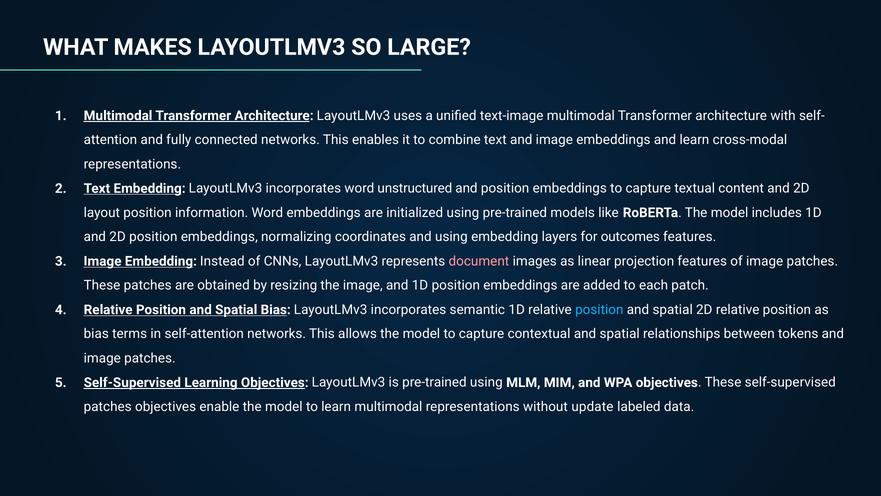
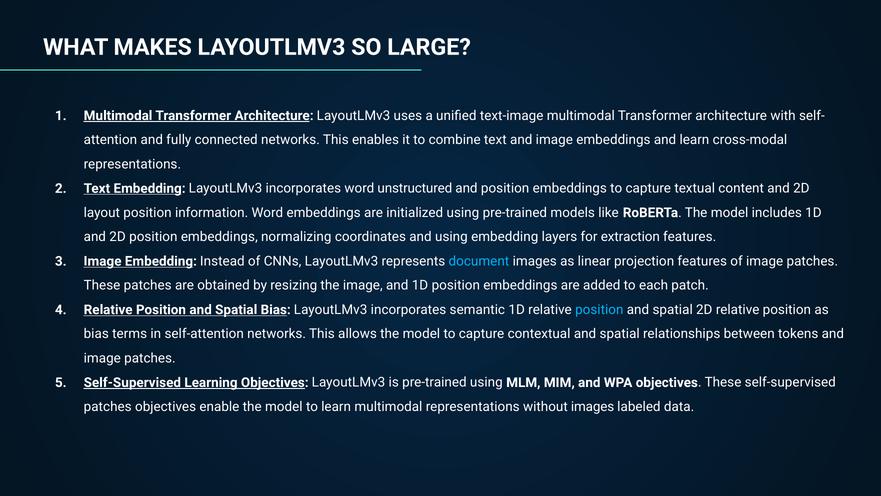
outcomes: outcomes -> extraction (630, 237)
document colour: pink -> light blue (479, 261)
without update: update -> images (593, 406)
